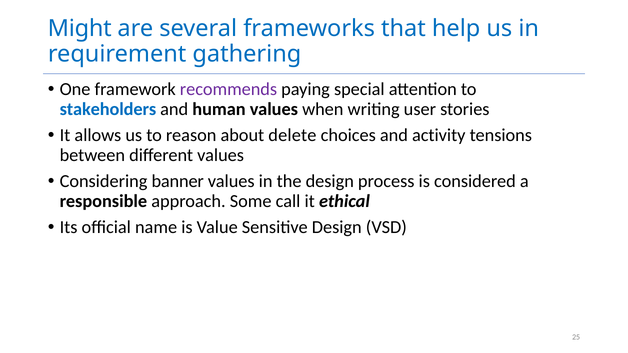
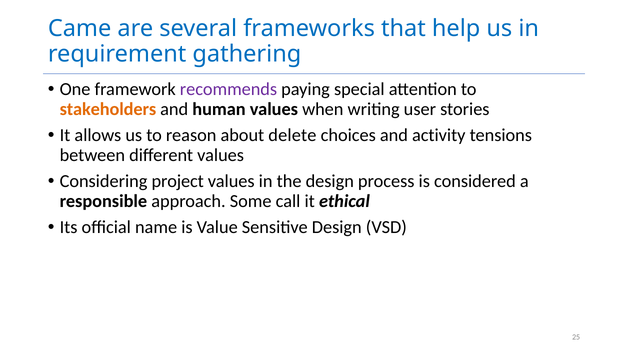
Might: Might -> Came (80, 29)
stakeholders colour: blue -> orange (108, 109)
banner: banner -> project (178, 181)
